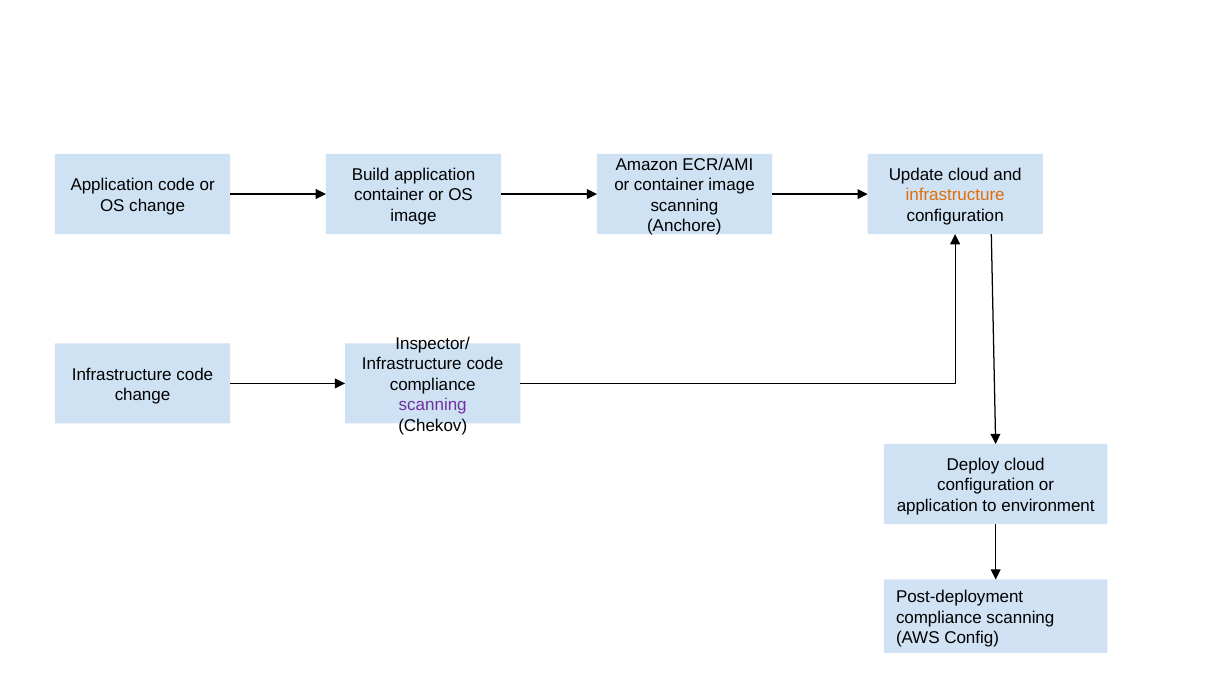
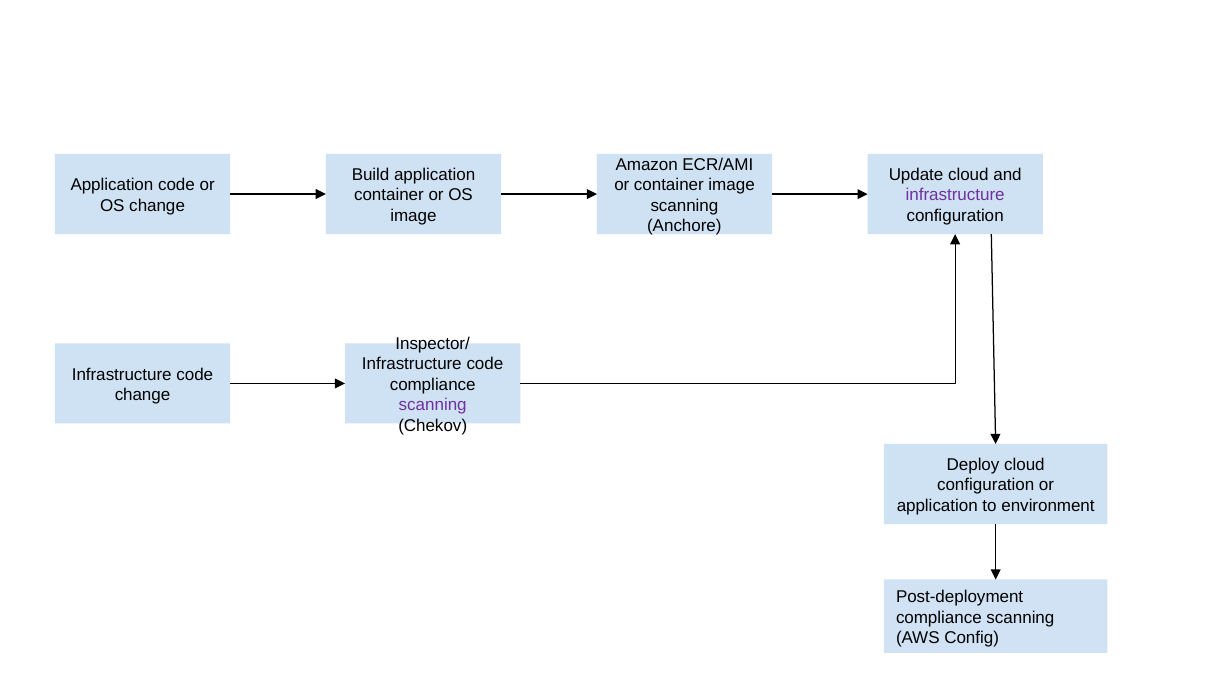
infrastructure colour: orange -> purple (955, 195)
